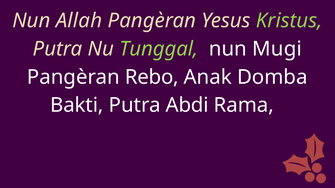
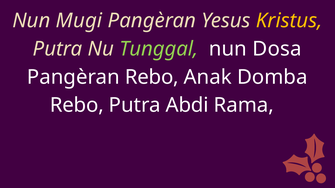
Allah: Allah -> Mugi (79, 21)
Kristus colour: light green -> yellow (289, 21)
Mugi: Mugi -> Dosa (277, 49)
Bakti: Bakti -> Rebo (77, 105)
